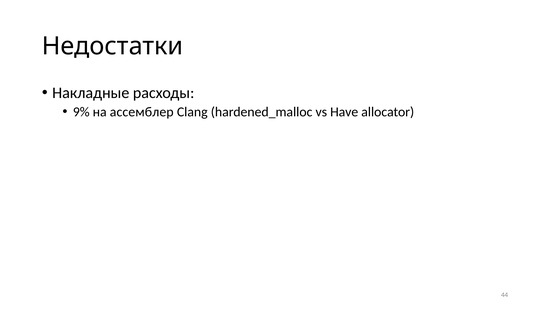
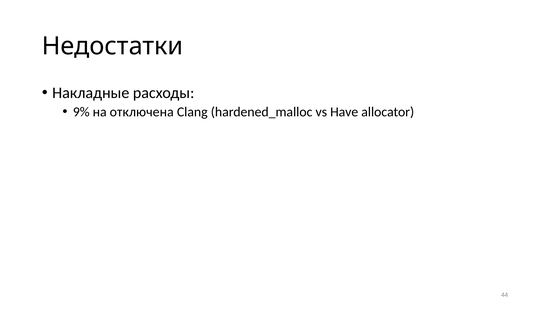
ассемблер: ассемблер -> отключена (142, 112)
